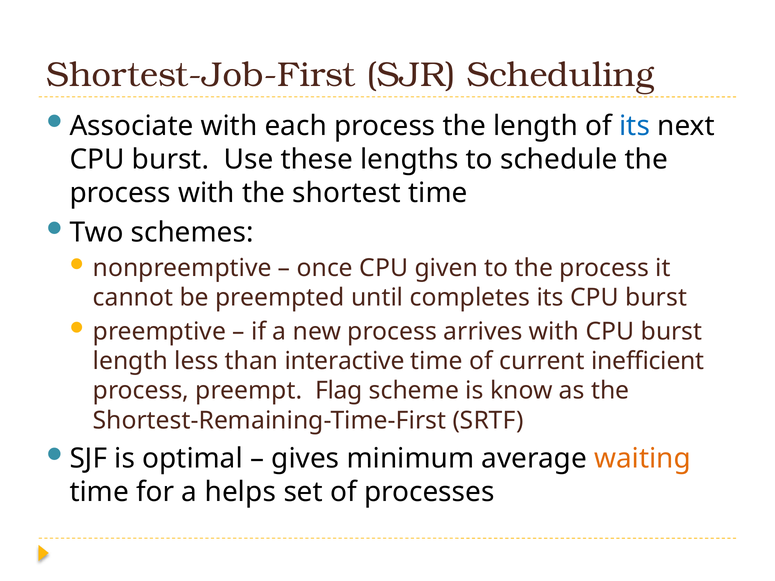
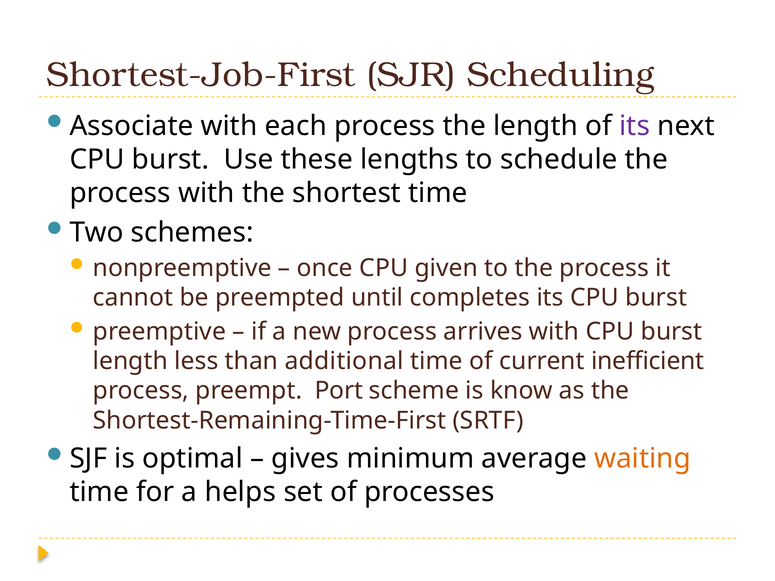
its colour: blue -> purple (635, 126)
interactive: interactive -> additional (344, 361)
Flag: Flag -> Port (339, 391)
